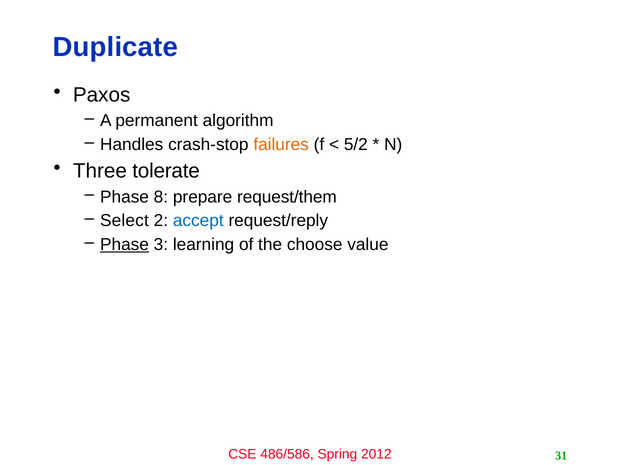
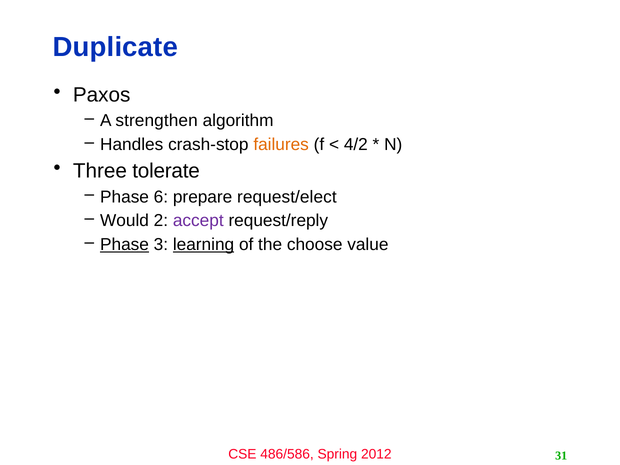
permanent: permanent -> strengthen (157, 121)
5/2: 5/2 -> 4/2 (356, 145)
8: 8 -> 6 (161, 197)
request/them: request/them -> request/elect (287, 197)
Select: Select -> Would (125, 221)
accept colour: blue -> purple (198, 221)
learning underline: none -> present (204, 244)
